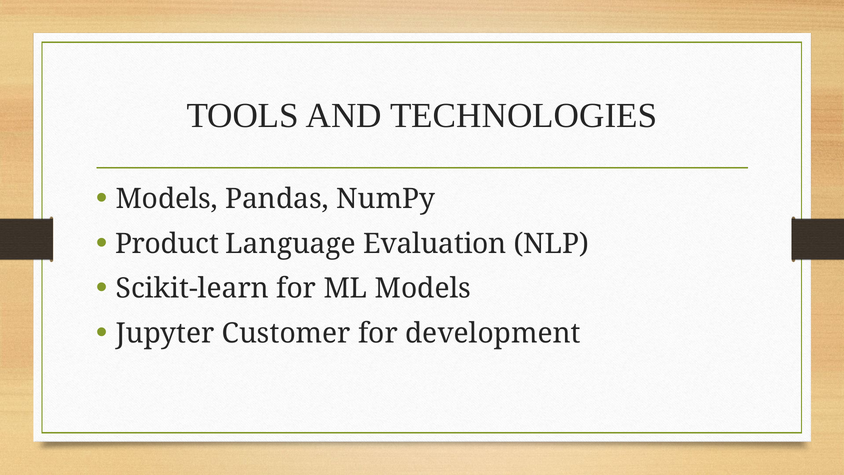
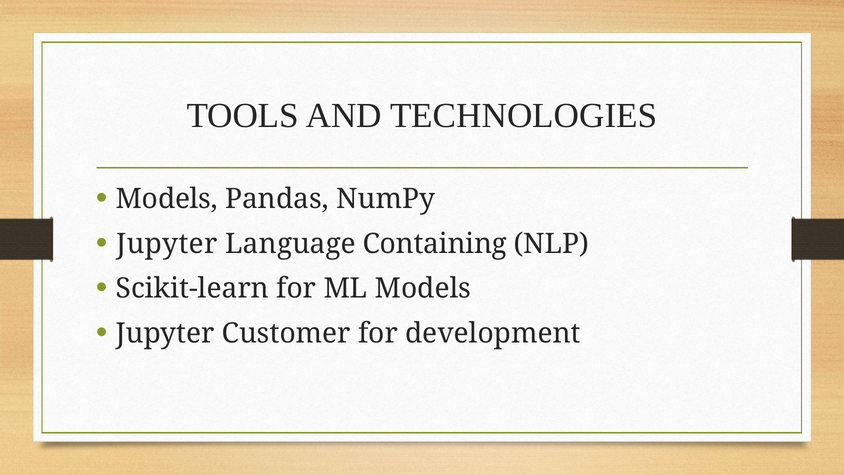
Product: Product -> Jupyter (167, 244)
Evaluation: Evaluation -> Containing (435, 244)
